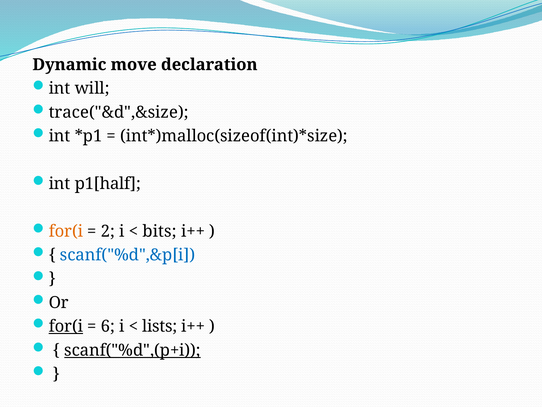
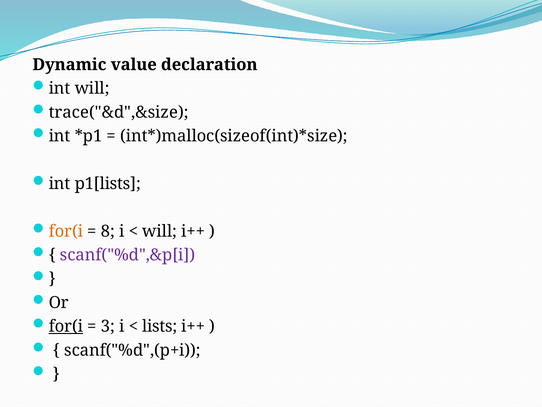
move: move -> value (134, 65)
p1[half: p1[half -> p1[lists (108, 183)
2: 2 -> 8 (108, 231)
bits: bits -> will (160, 231)
scanf("%d",&p[i colour: blue -> purple (128, 255)
6: 6 -> 3 (108, 326)
scanf("%d",(p+i underline: present -> none (132, 350)
